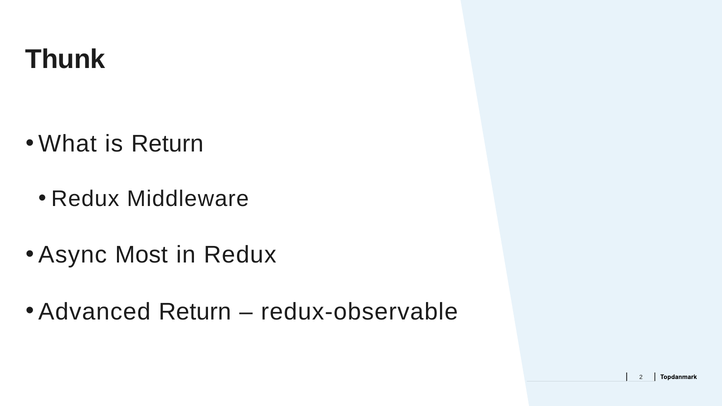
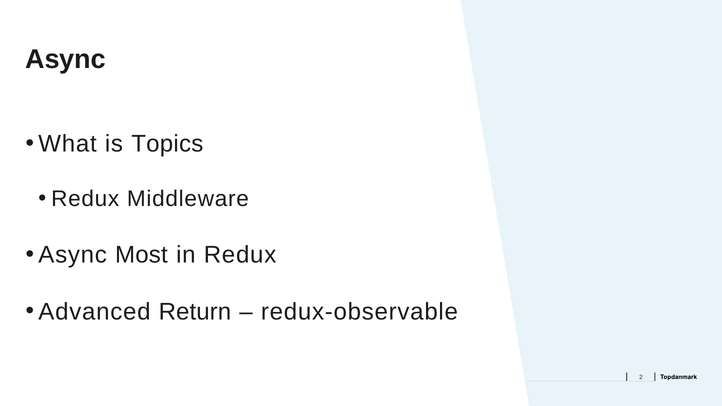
Thunk: Thunk -> Async (65, 59)
is Return: Return -> Topics (167, 144)
